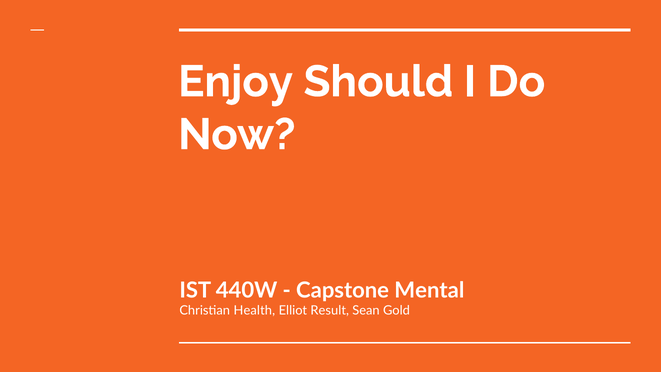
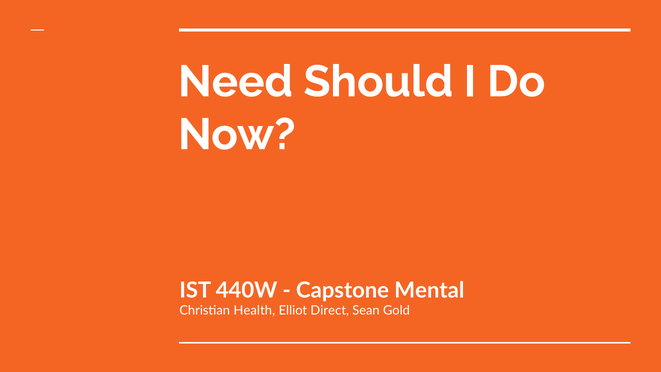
Enjoy: Enjoy -> Need (235, 82)
Result: Result -> Direct (330, 310)
